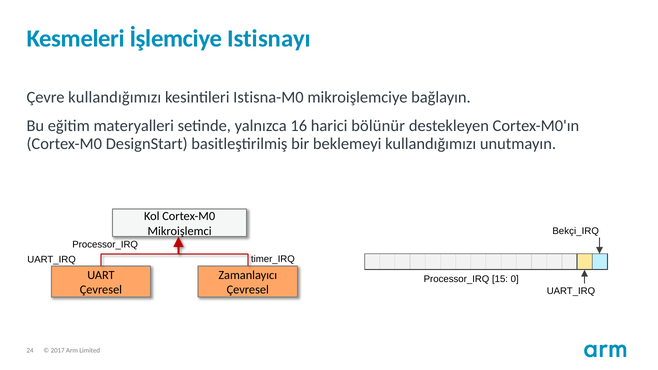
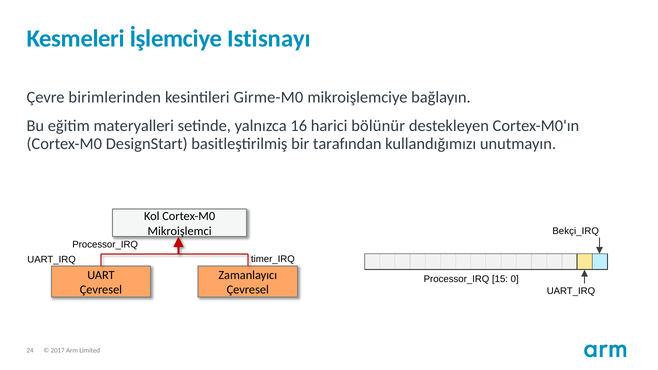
Çevre kullandığımızı: kullandığımızı -> birimlerinden (115, 97)
Istisna-M0: Istisna-M0 -> Girme-M0 (268, 97)
beklemeyi: beklemeyi -> tarafından (347, 144)
